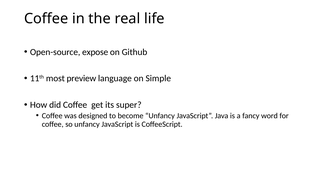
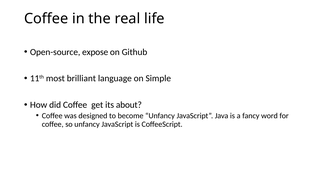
preview: preview -> brilliant (81, 79)
super: super -> about (129, 105)
